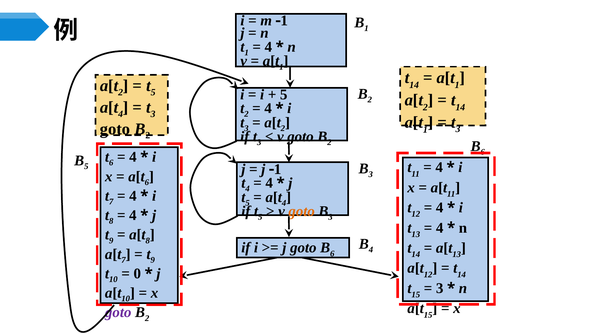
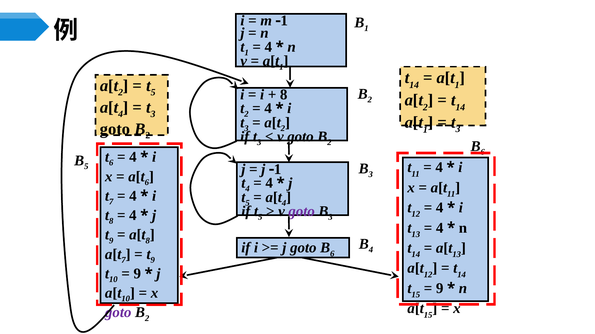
5: 5 -> 8 (284, 95)
goto colour: orange -> purple (302, 212)
0: 0 -> 9 (137, 274)
3: 3 -> 9 (440, 289)
